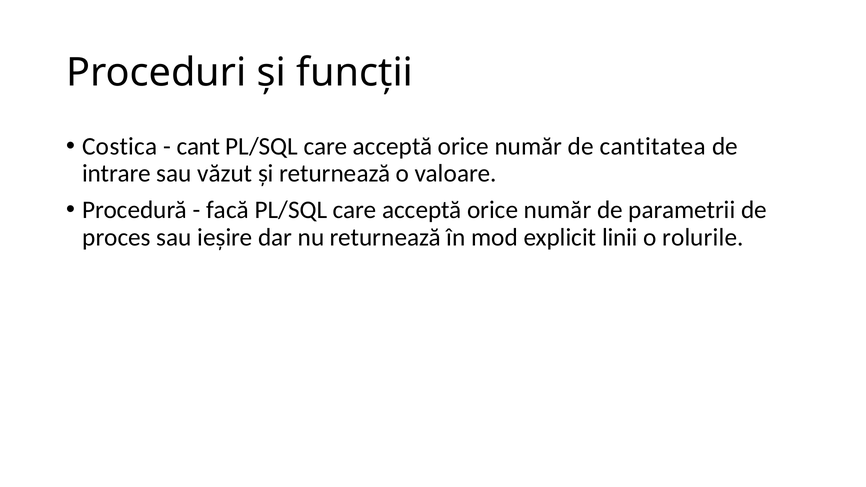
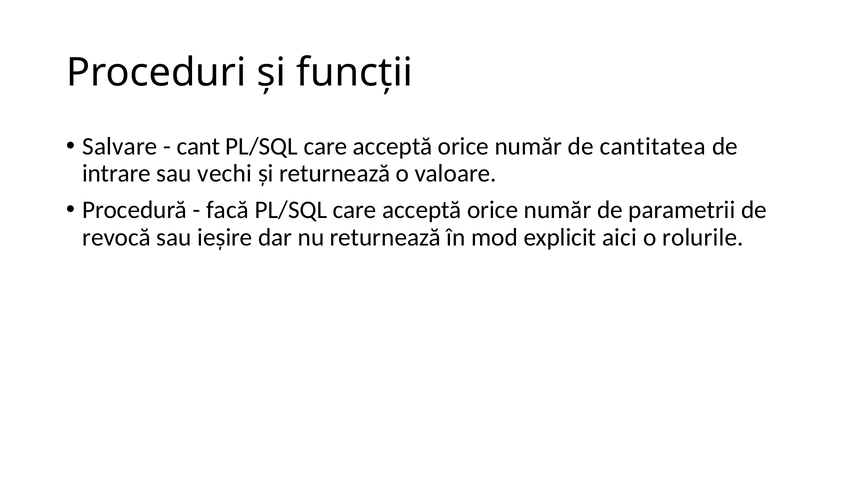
Costica: Costica -> Salvare (120, 146)
văzut: văzut -> vechi (225, 174)
proces: proces -> revocă (117, 237)
linii: linii -> aici (620, 237)
